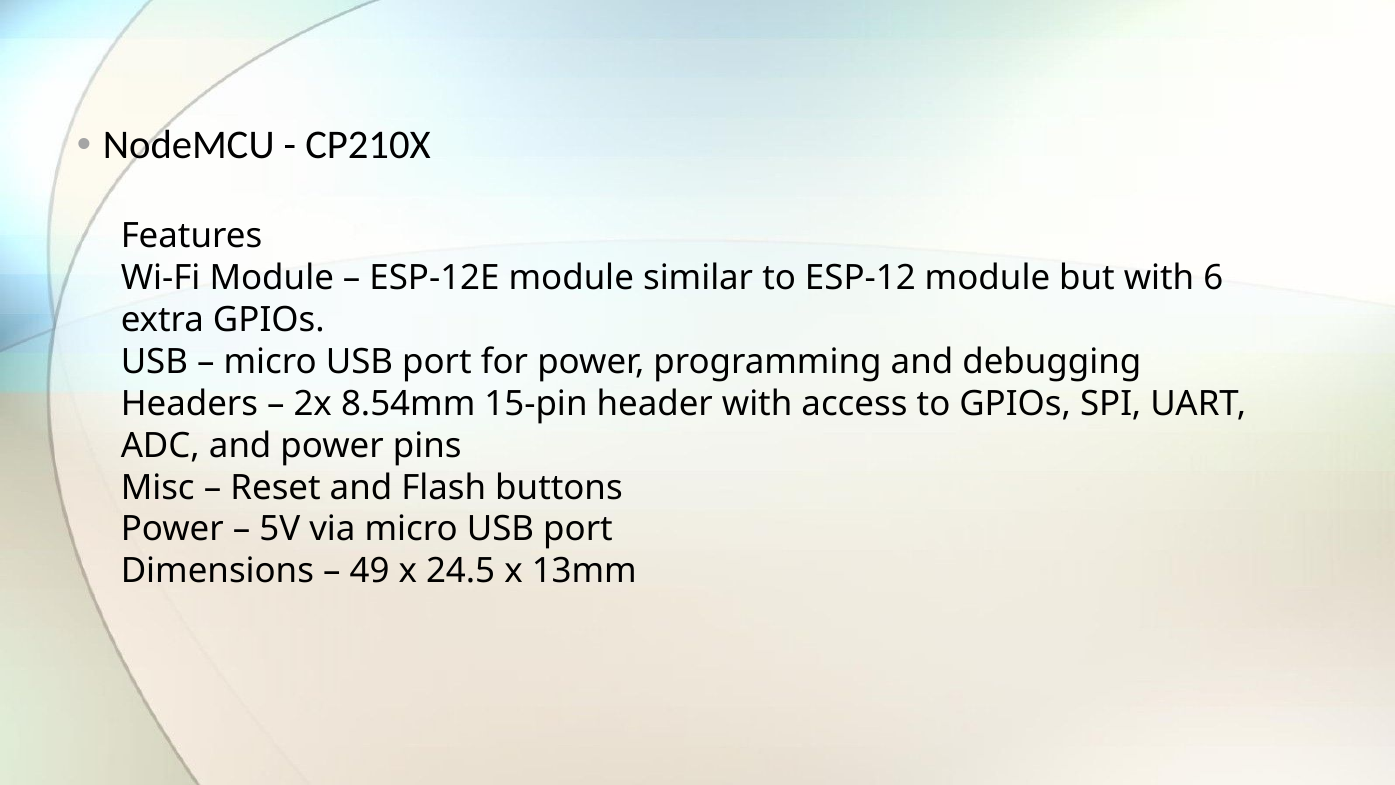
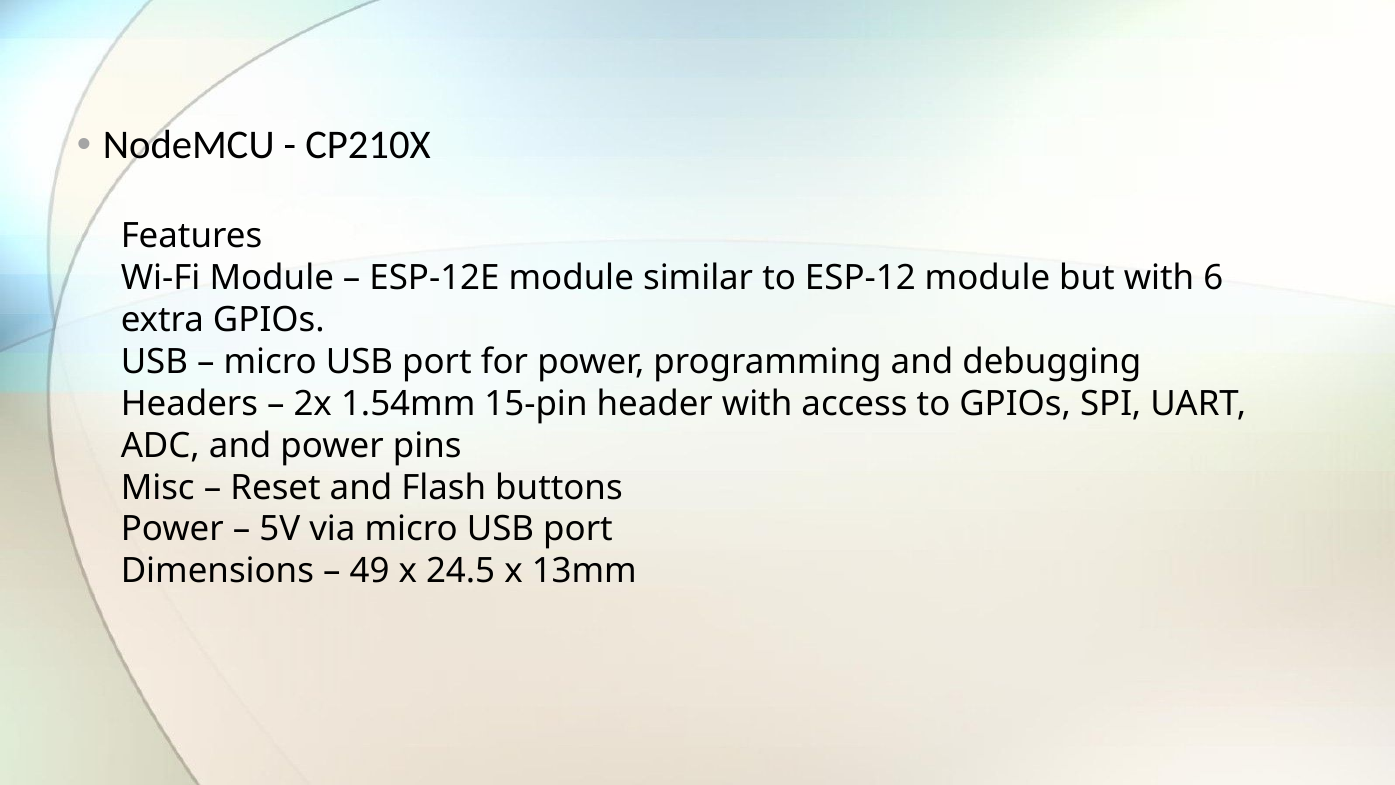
8.54mm: 8.54mm -> 1.54mm (408, 404)
